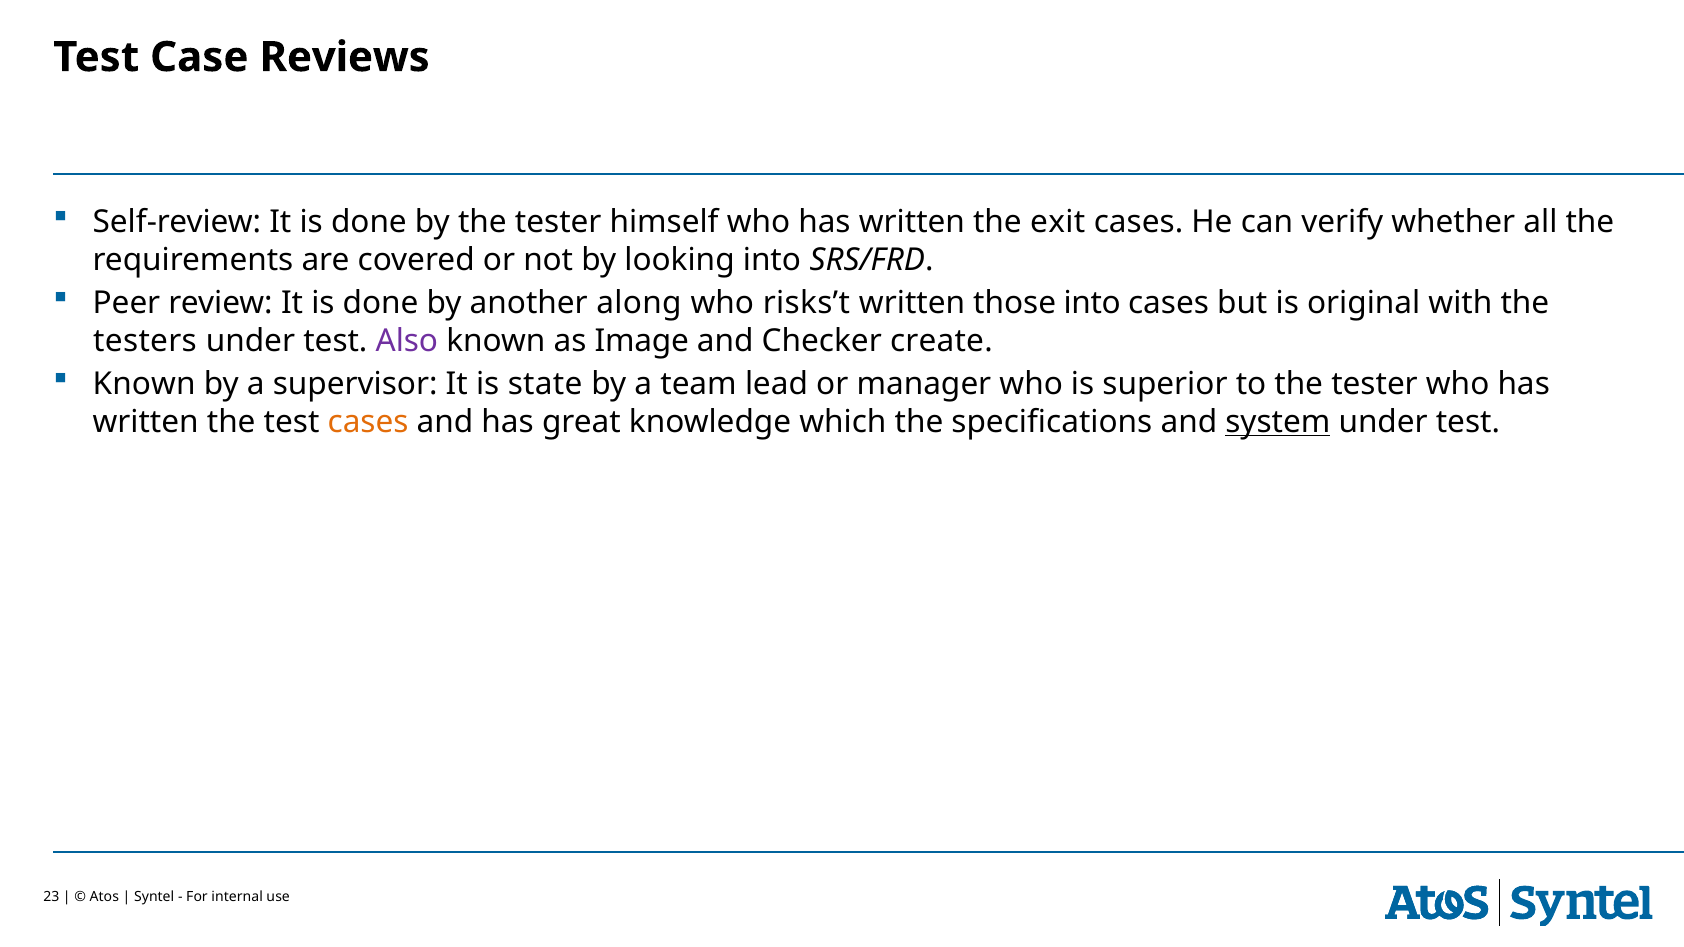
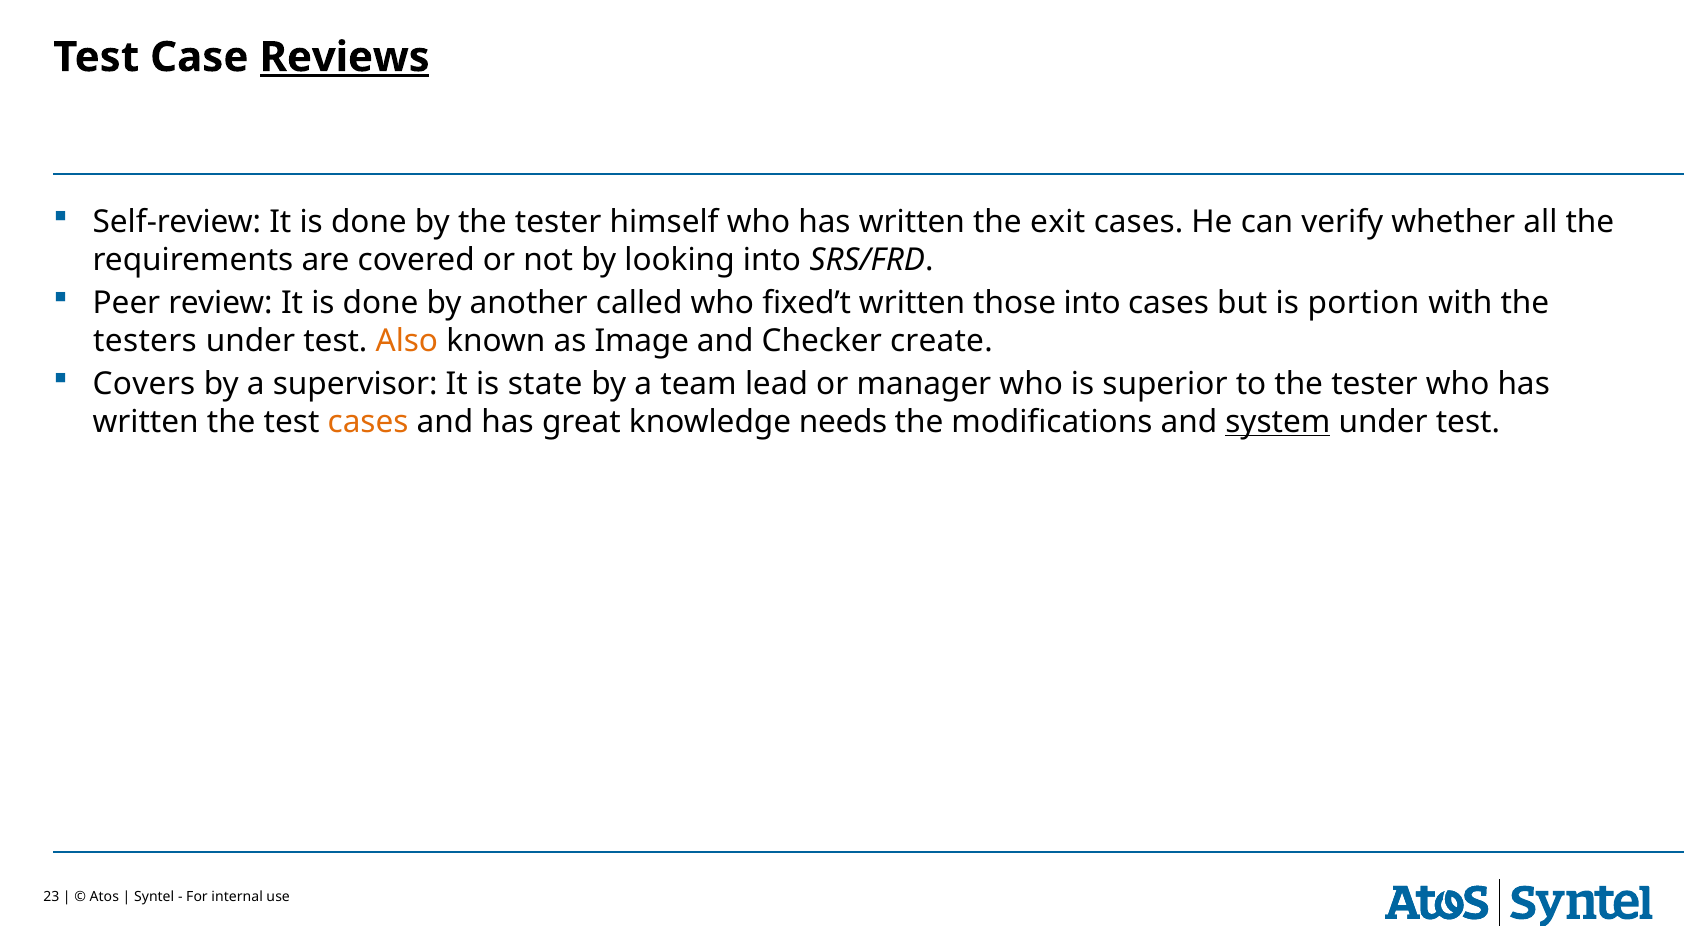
Reviews underline: none -> present (345, 57)
along: along -> called (639, 303)
risks’t: risks’t -> fixed’t (807, 303)
original: original -> portion (1364, 303)
Also colour: purple -> orange (407, 341)
Known: Known -> Covers (144, 384)
which: which -> needs (843, 422)
specifications: specifications -> modifications (1052, 422)
